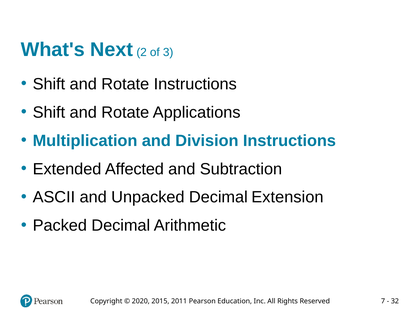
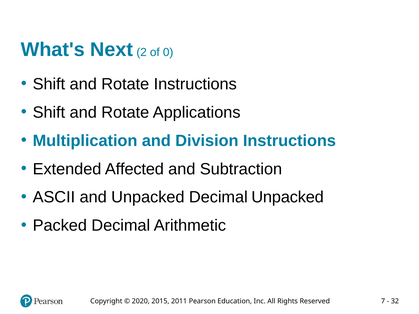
3: 3 -> 0 (168, 52)
Decimal Extension: Extension -> Unpacked (288, 197)
